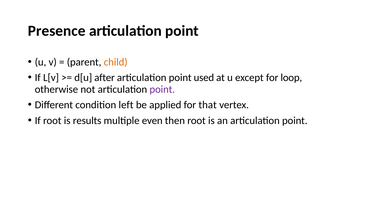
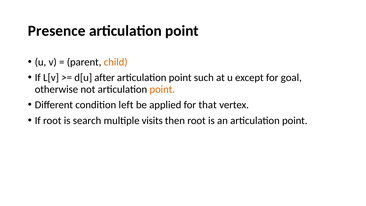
used: used -> such (204, 78)
loop: loop -> goal (291, 78)
point colour: purple -> orange (162, 89)
results: results -> search (87, 120)
even: even -> visits (152, 120)
